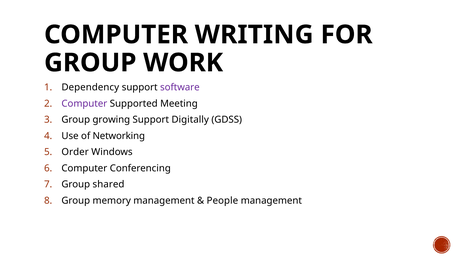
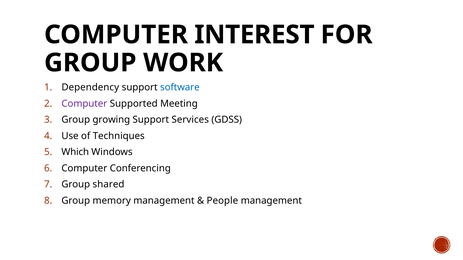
WRITING: WRITING -> INTEREST (254, 35)
software colour: purple -> blue (180, 87)
Digitally: Digitally -> Services (190, 120)
Networking: Networking -> Techniques (119, 136)
Order: Order -> Which (75, 152)
